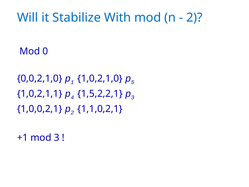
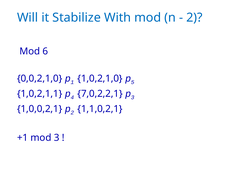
0: 0 -> 6 (45, 51)
1,5,2,2,1: 1,5,2,2,1 -> 7,0,2,2,1 (100, 94)
